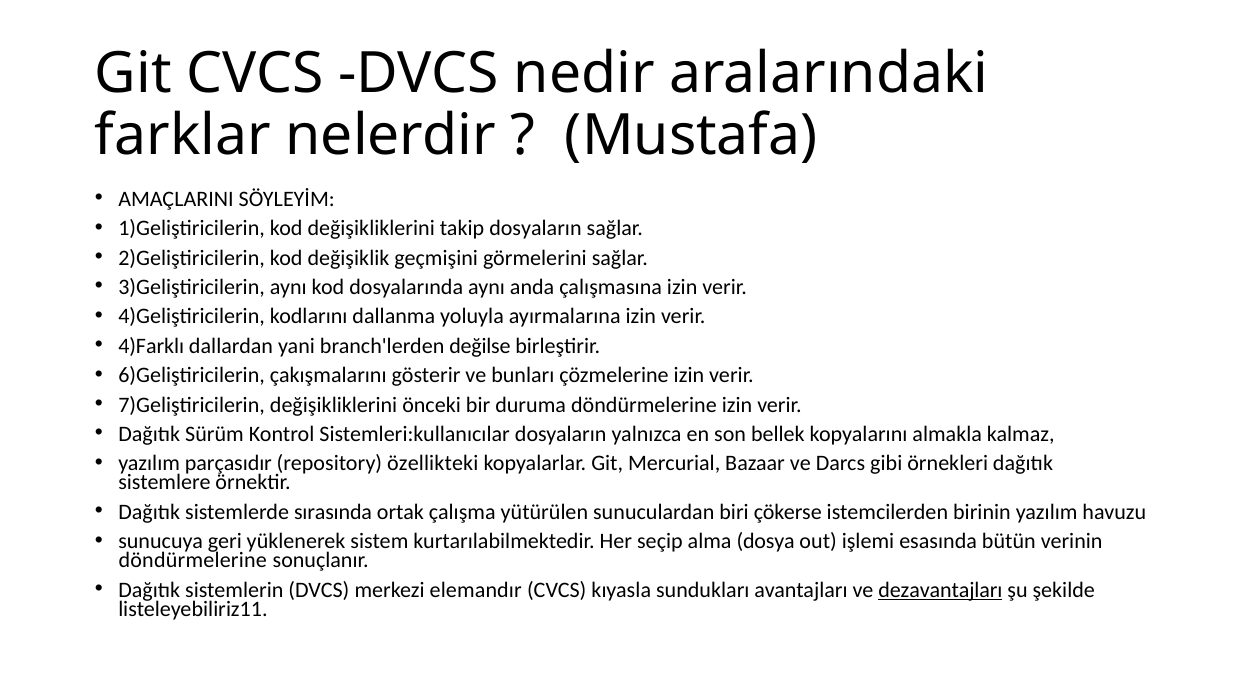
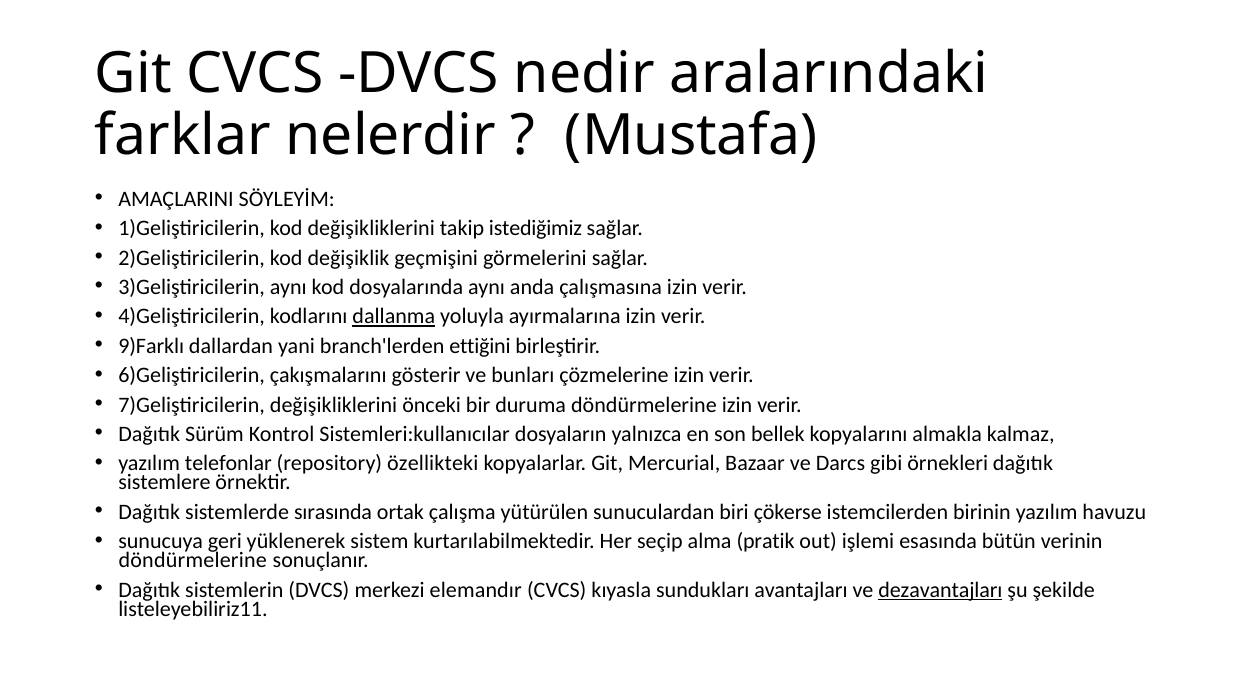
takip dosyaların: dosyaların -> istediğimiz (536, 228)
dallanma underline: none -> present (394, 317)
4)Farklı: 4)Farklı -> 9)Farklı (151, 346)
değilse: değilse -> ettiğini (480, 346)
parçasıdır: parçasıdır -> telefonlar (228, 464)
dosya: dosya -> pratik (766, 542)
